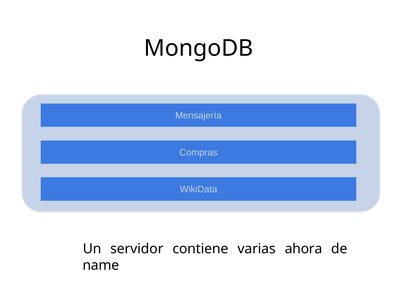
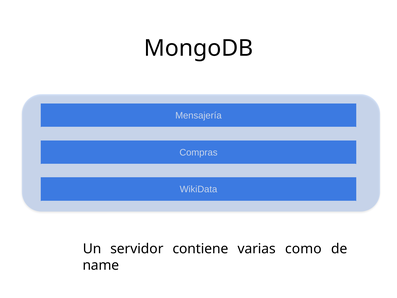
ahora: ahora -> como (303, 249)
